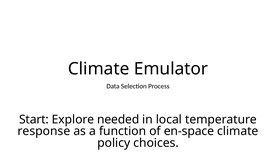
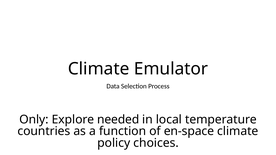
Start: Start -> Only (34, 120)
response: response -> countries (44, 131)
